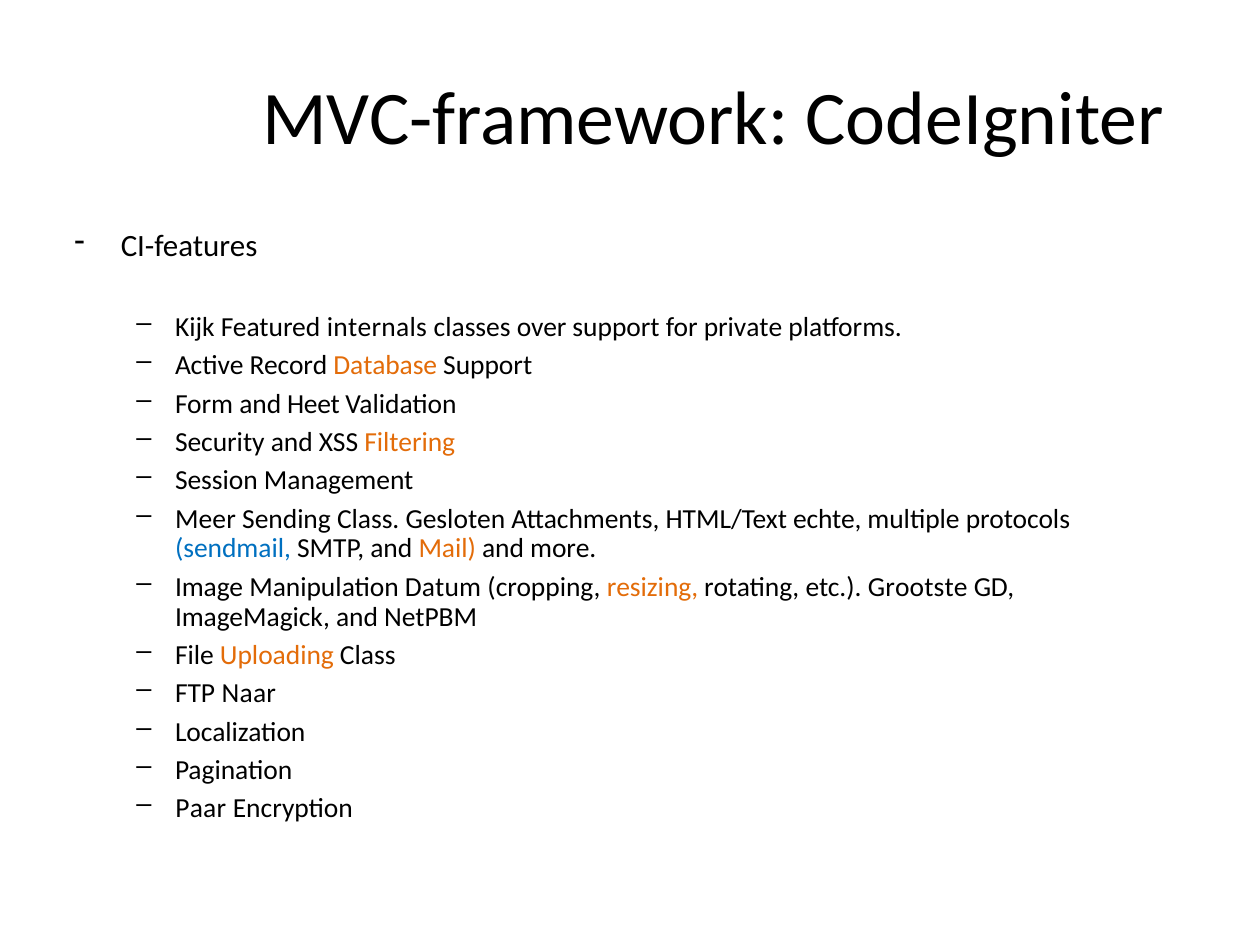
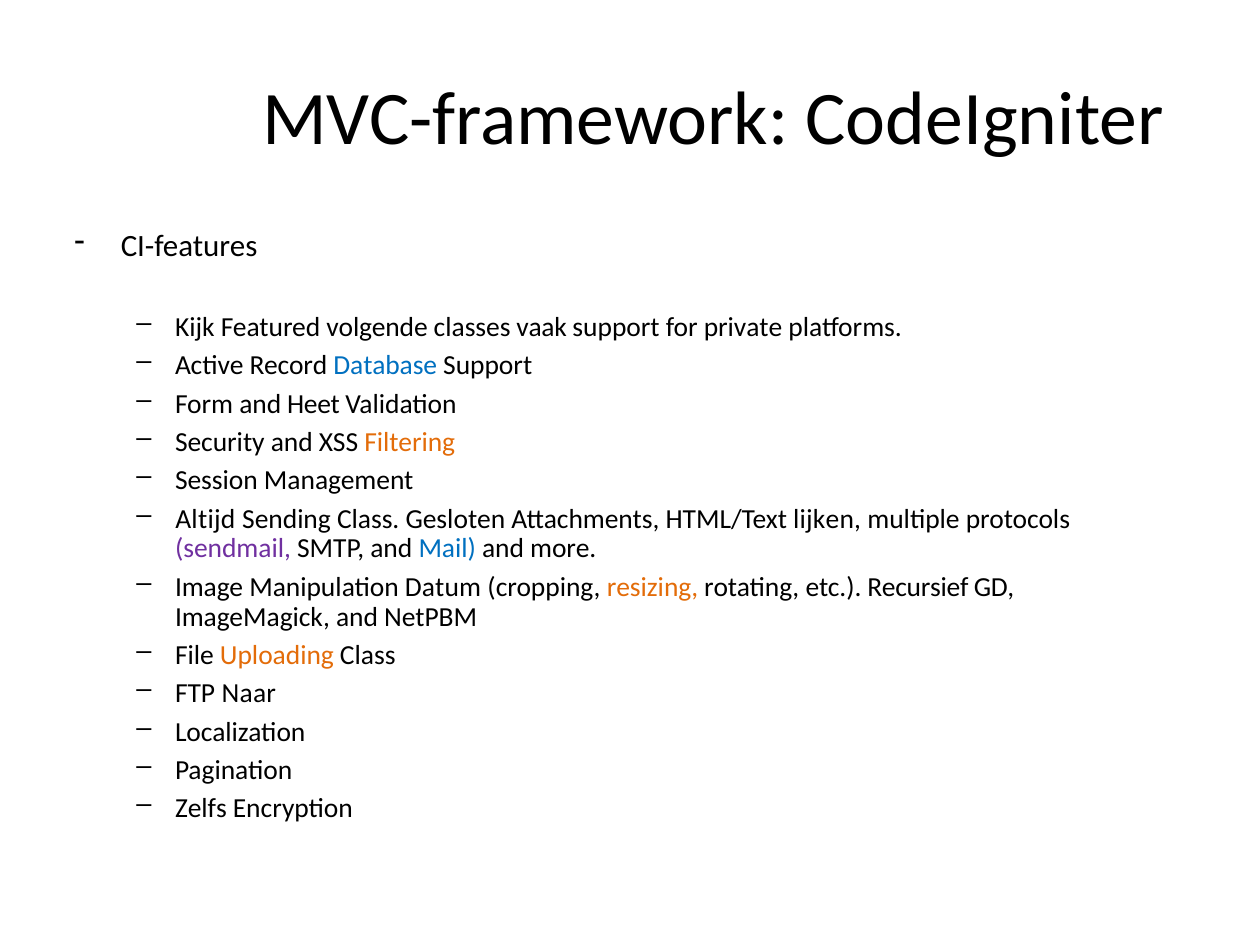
internals: internals -> volgende (377, 327)
over: over -> vaak (542, 327)
Database colour: orange -> blue (385, 366)
Meer: Meer -> Altijd (205, 519)
echte: echte -> lijken (827, 519)
sendmail colour: blue -> purple (233, 549)
Mail colour: orange -> blue (447, 549)
Grootste: Grootste -> Recursief (918, 587)
Paar: Paar -> Zelfs (201, 809)
